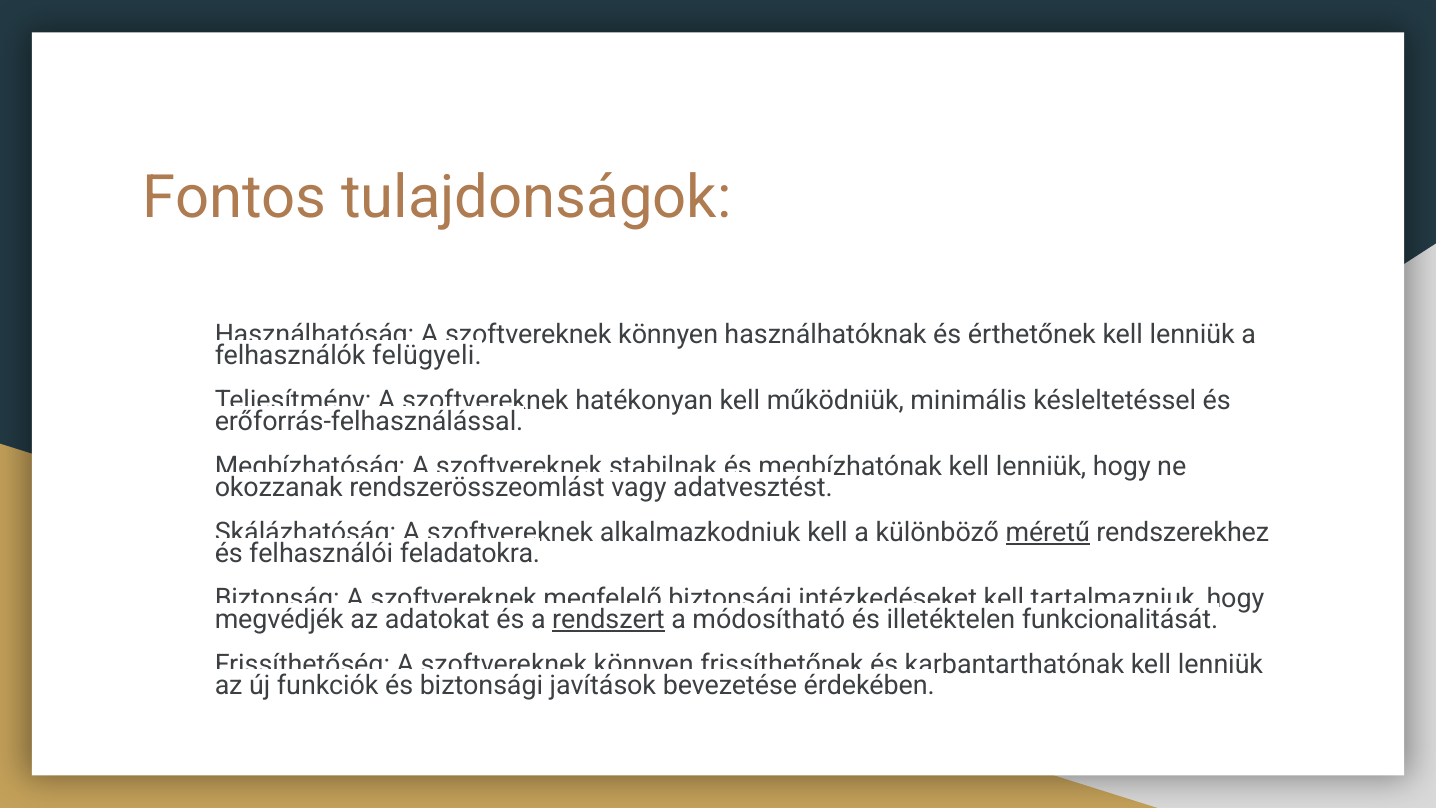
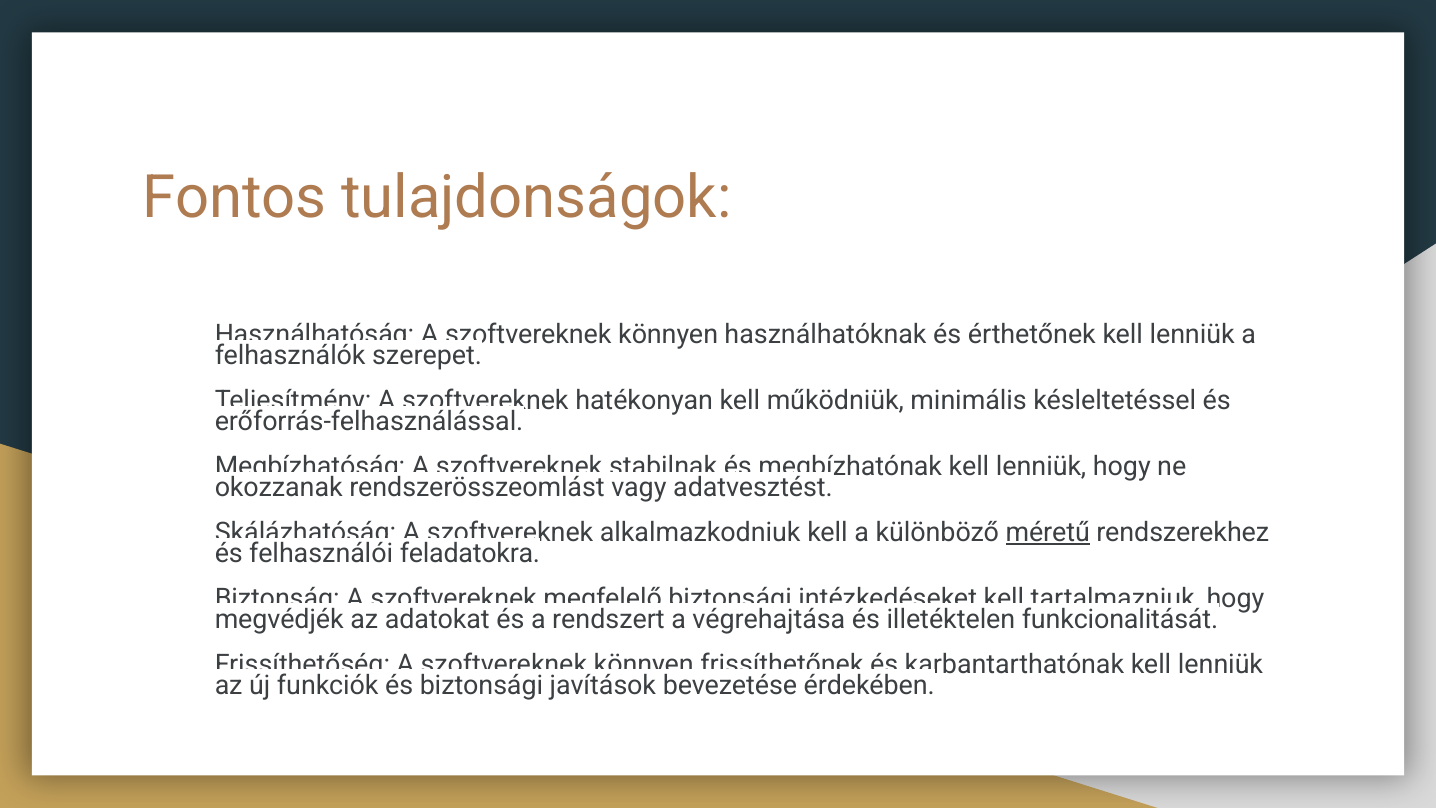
felügyeli: felügyeli -> szerepet (427, 356)
rendszert underline: present -> none (608, 619)
módosítható: módosítható -> végrehajtása (769, 619)
